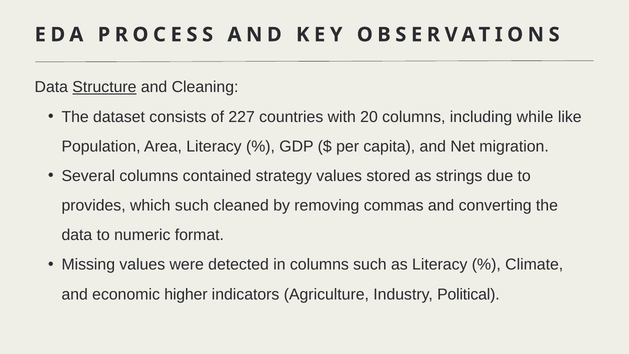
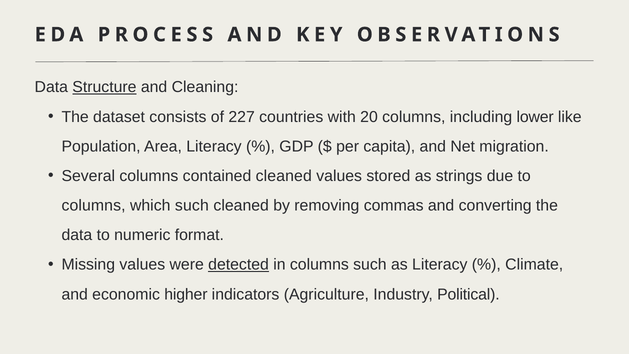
while: while -> lower (535, 117)
contained strategy: strategy -> cleaned (284, 176)
provides: provides -> columns (94, 205)
detected underline: none -> present (239, 265)
